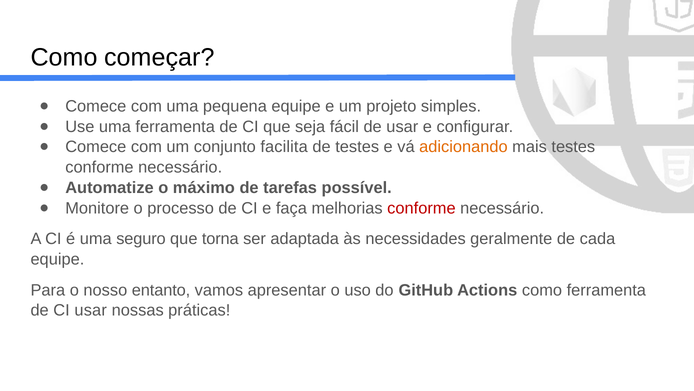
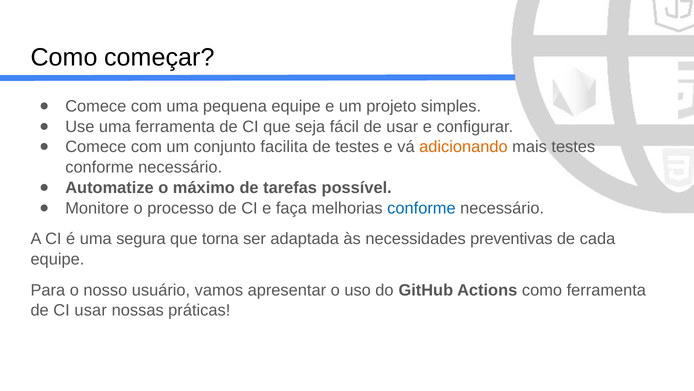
conforme colour: red -> blue (421, 208)
seguro: seguro -> segura (141, 239)
geralmente: geralmente -> preventivas (511, 239)
entanto: entanto -> usuário (161, 290)
